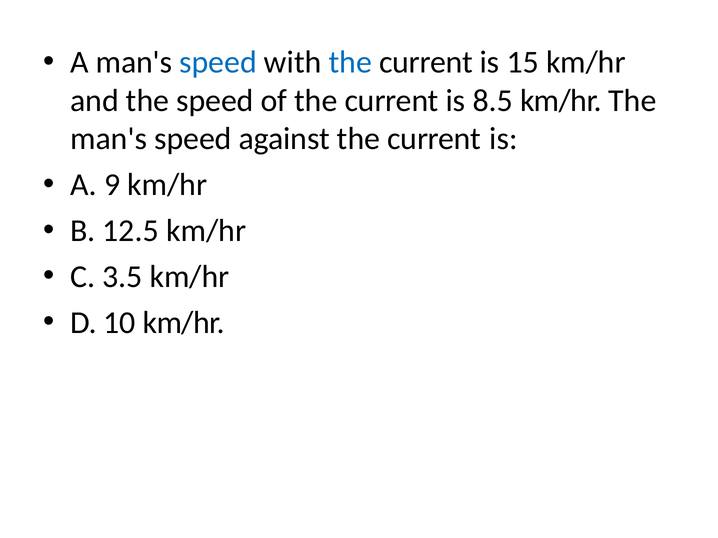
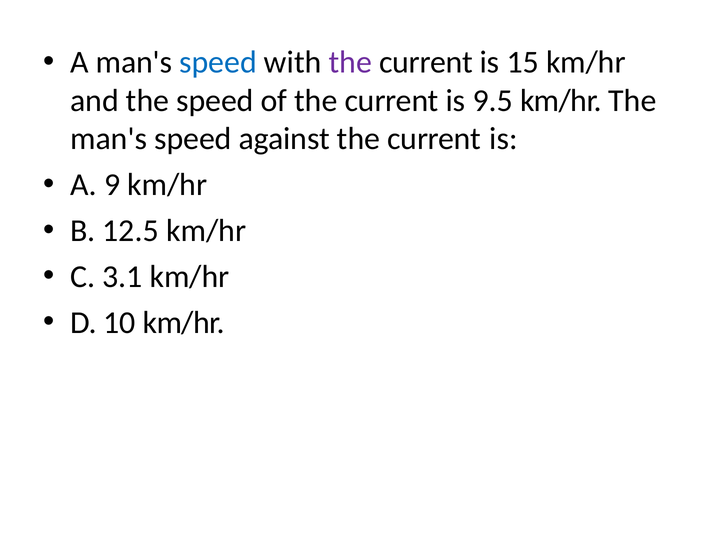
the colour: blue -> purple (350, 62)
8.5: 8.5 -> 9.5 (493, 101)
3.5: 3.5 -> 3.1 (122, 277)
